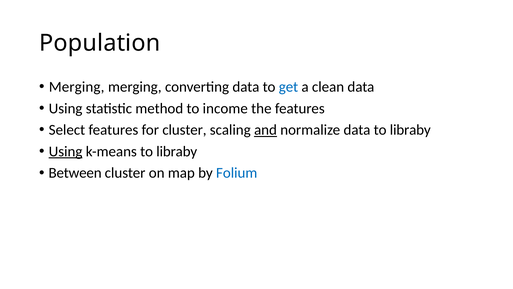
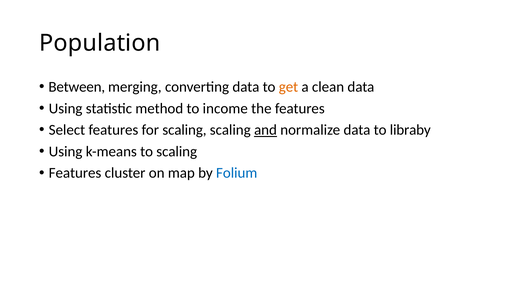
Merging: Merging -> Between (77, 87)
get colour: blue -> orange (288, 87)
for cluster: cluster -> scaling (184, 130)
Using underline: present -> none (66, 151)
k-means to libraby: libraby -> scaling (177, 151)
Between: Between -> Features (75, 173)
